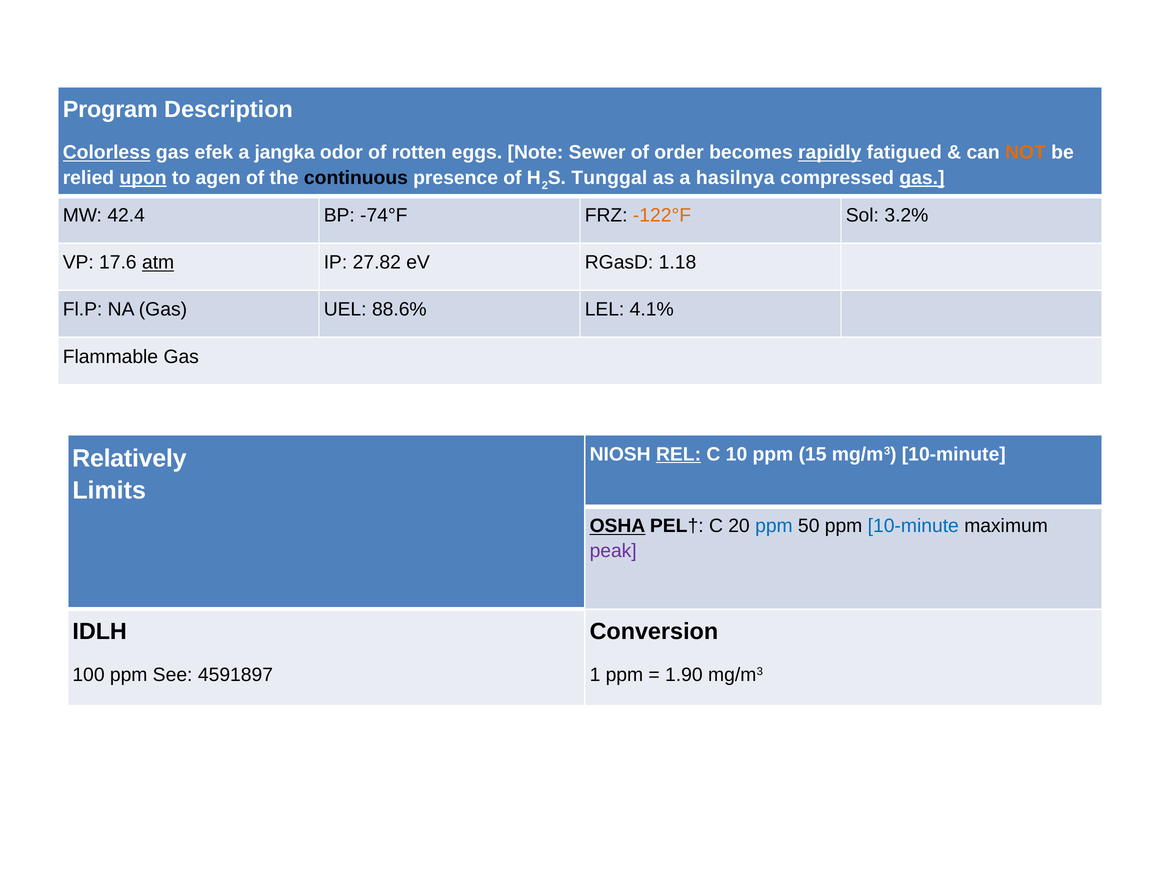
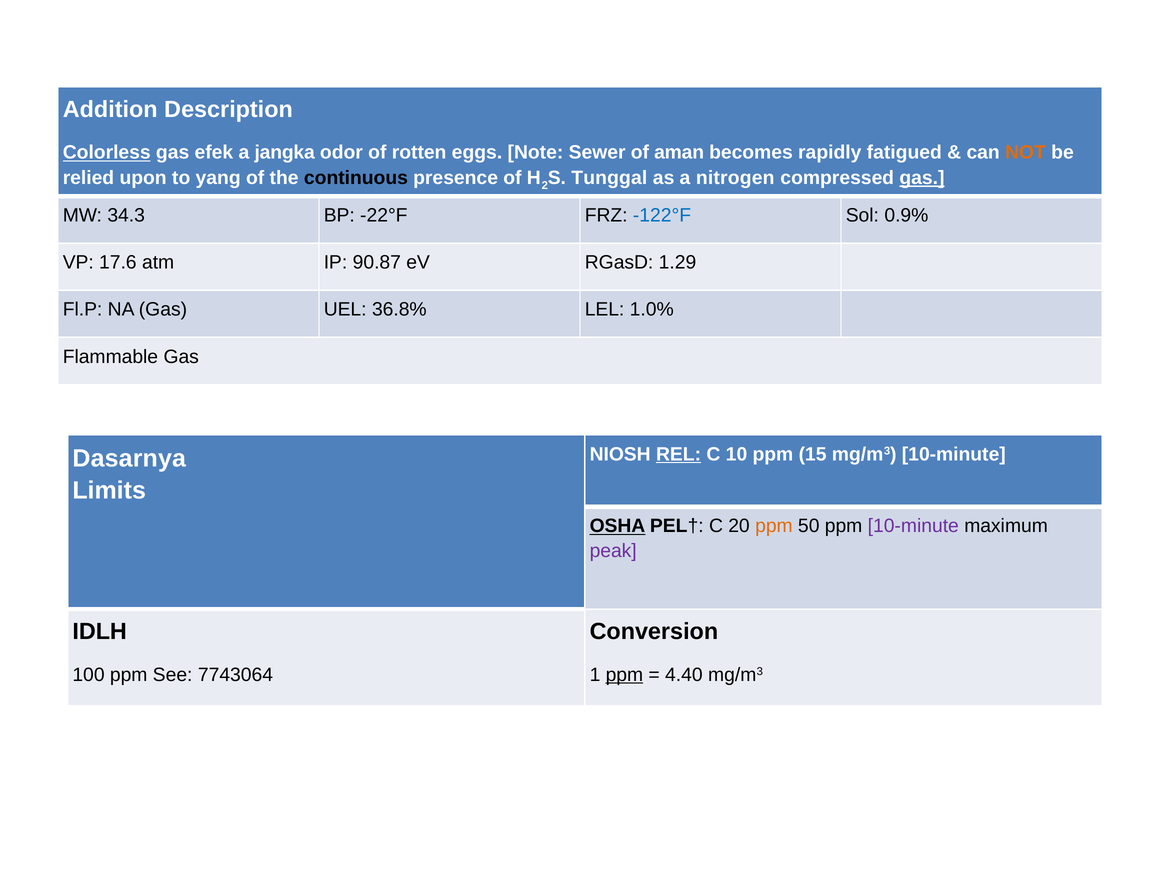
Program: Program -> Addition (110, 109)
order: order -> aman (679, 153)
rapidly underline: present -> none (830, 153)
upon underline: present -> none (143, 178)
agen: agen -> yang (218, 178)
hasilnya: hasilnya -> nitrogen (735, 178)
42.4: 42.4 -> 34.3 (126, 216)
-74°F: -74°F -> -22°F (384, 216)
-122°F colour: orange -> blue (662, 216)
3.2%: 3.2% -> 0.9% (906, 216)
atm underline: present -> none (158, 263)
27.82: 27.82 -> 90.87 (377, 263)
1.18: 1.18 -> 1.29 (677, 263)
88.6%: 88.6% -> 36.8% (399, 310)
4.1%: 4.1% -> 1.0% (652, 310)
Relatively: Relatively -> Dasarnya (129, 458)
ppm colour: blue -> orange (774, 526)
10-minute colour: blue -> purple (913, 526)
4591897: 4591897 -> 7743064 (235, 675)
ppm underline: none -> present (624, 675)
1.90: 1.90 -> 4.40 (684, 675)
